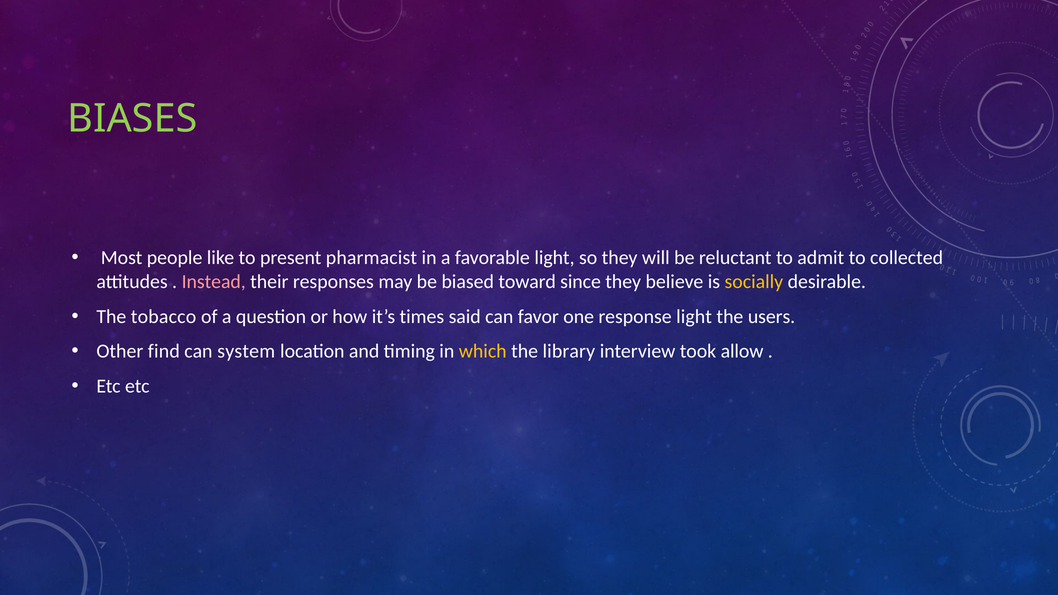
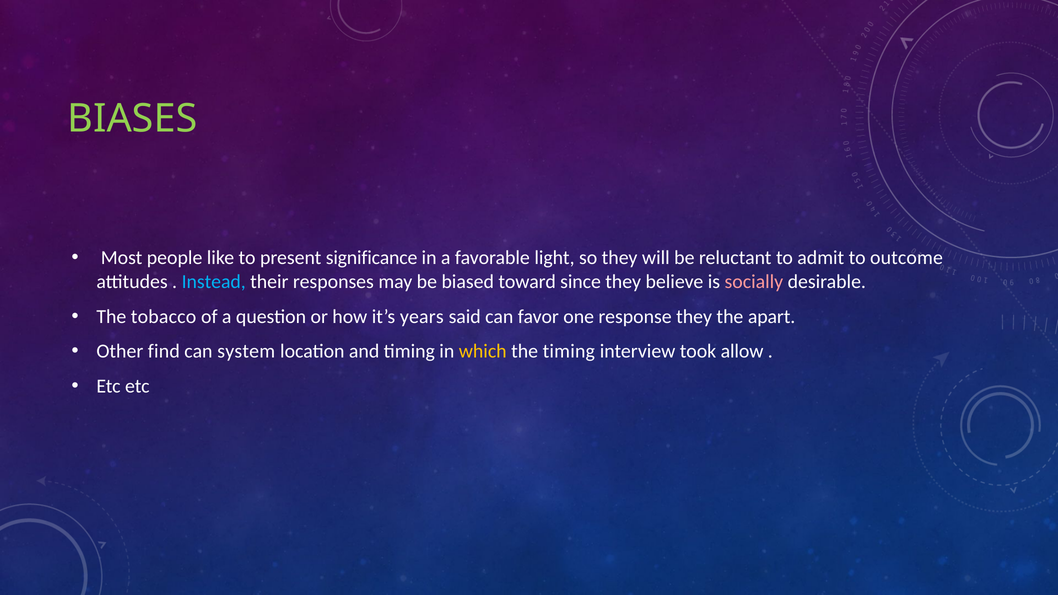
pharmacist: pharmacist -> significance (372, 258)
collected: collected -> outcome (907, 258)
Instead colour: pink -> light blue (214, 282)
socially colour: yellow -> pink (754, 282)
times: times -> years (422, 317)
response light: light -> they (694, 317)
users: users -> apart (772, 317)
the library: library -> timing (569, 351)
